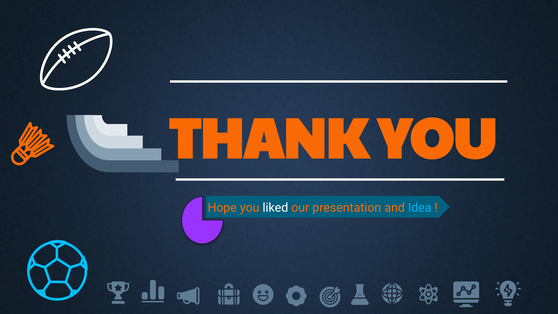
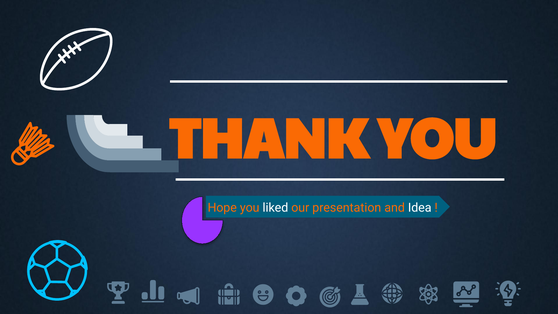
Idea colour: light blue -> white (420, 208)
